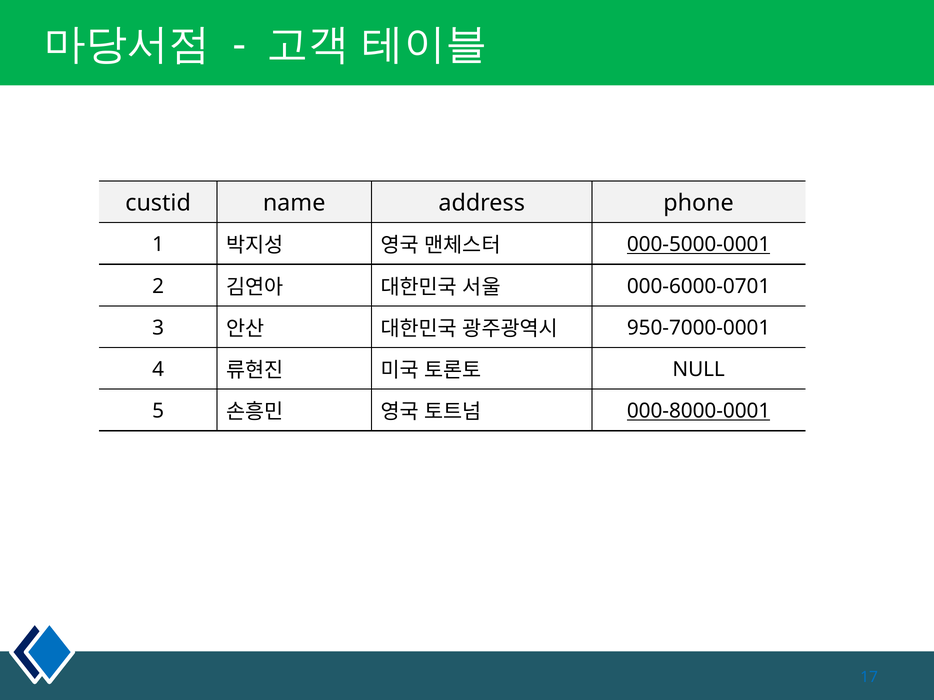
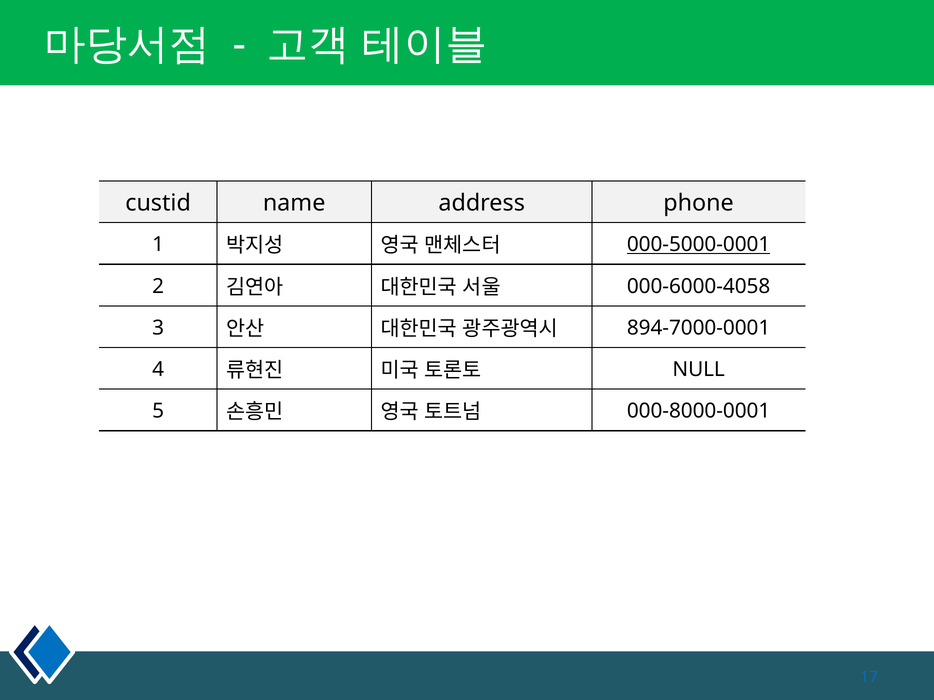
000-6000-0701: 000-6000-0701 -> 000-6000-4058 (699, 286)
950-7000-0001: 950-7000-0001 -> 894-7000-0001 (699, 328)
000-8000-0001 underline: present -> none (699, 411)
